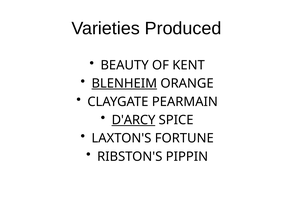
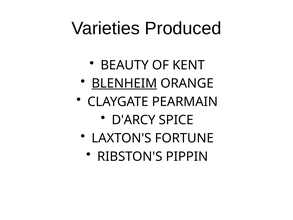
D'ARCY underline: present -> none (134, 120)
